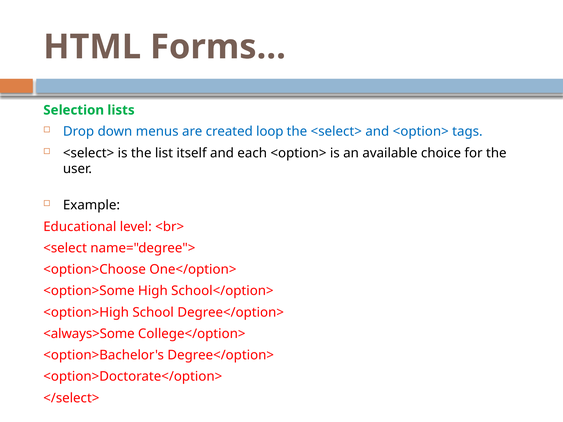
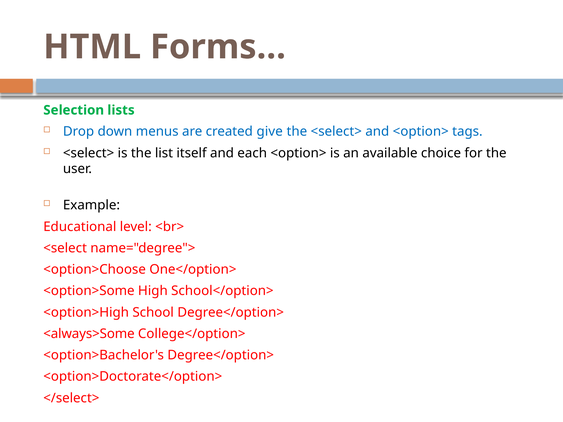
loop: loop -> give (270, 132)
